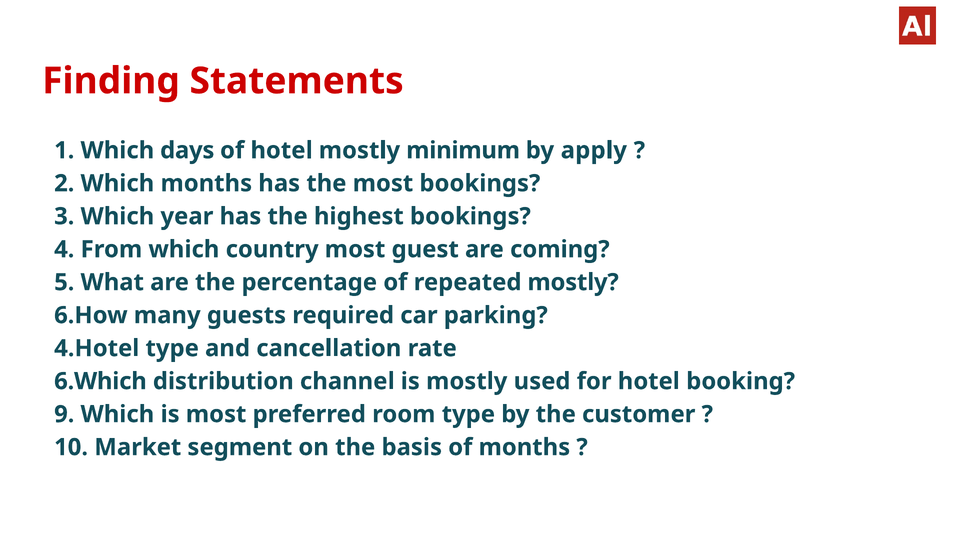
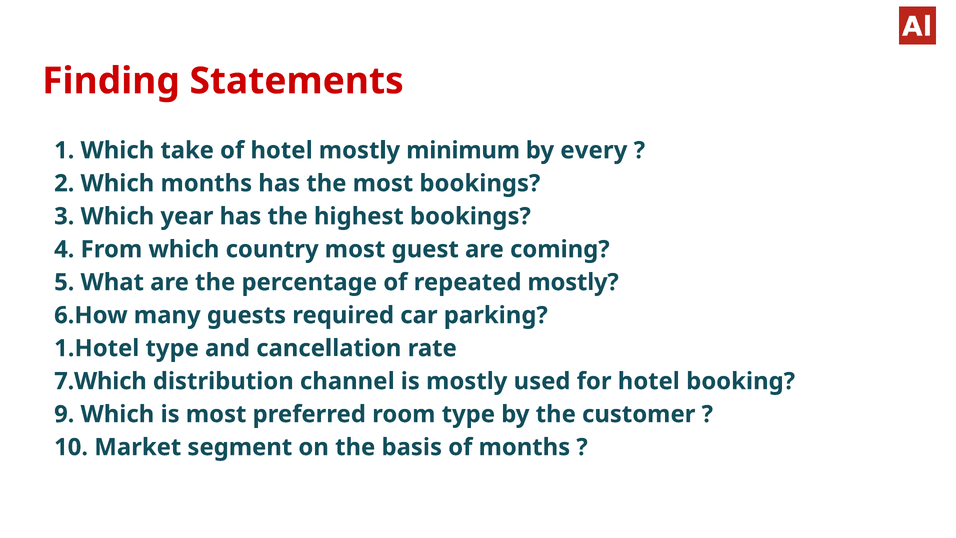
days: days -> take (187, 150)
apply: apply -> every (594, 150)
4.Hotel: 4.Hotel -> 1.Hotel (97, 348)
6.Which: 6.Which -> 7.Which (100, 381)
